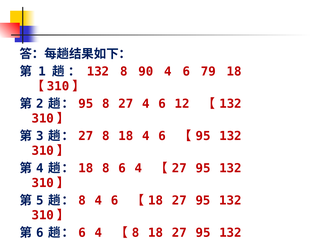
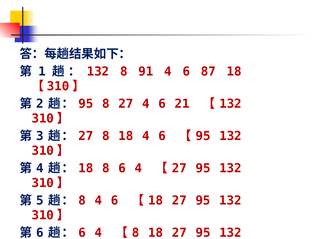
90: 90 -> 91 (146, 72)
79: 79 -> 87 (208, 72)
12: 12 -> 21 (182, 104)
